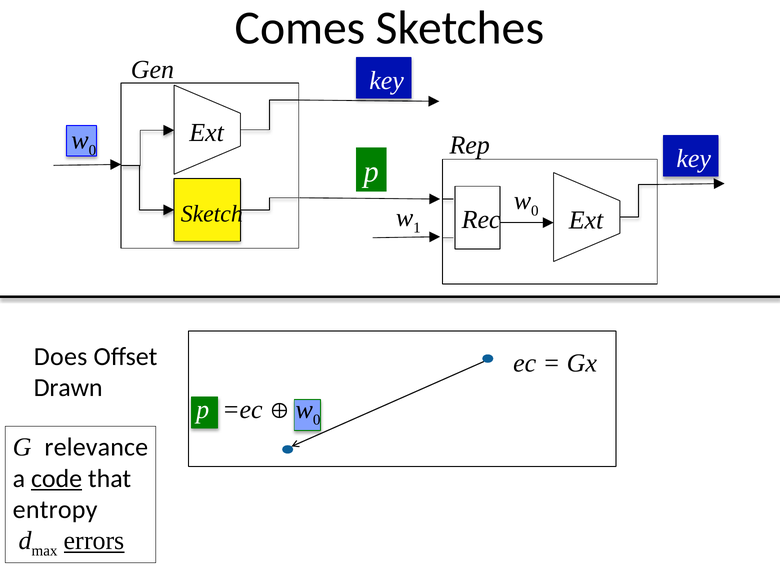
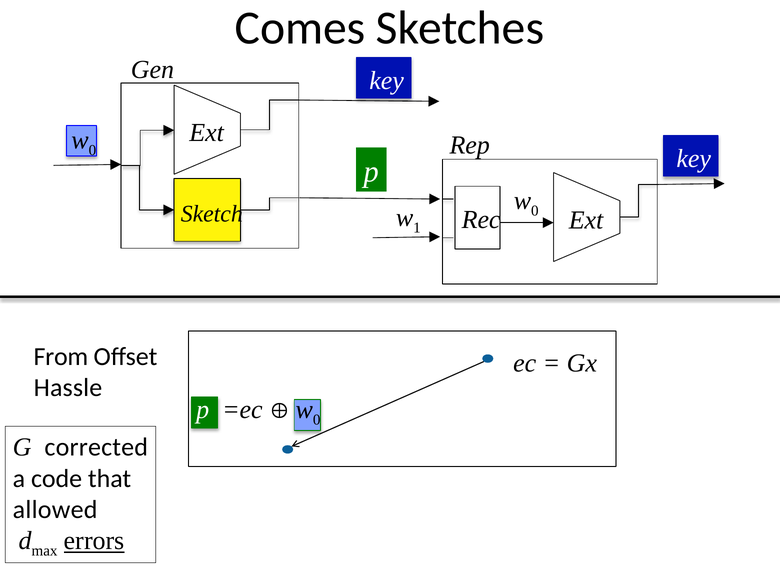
Does: Does -> From (61, 357)
Drawn: Drawn -> Hassle (68, 388)
relevance: relevance -> corrected (96, 447)
code underline: present -> none (57, 478)
entropy: entropy -> allowed (55, 510)
